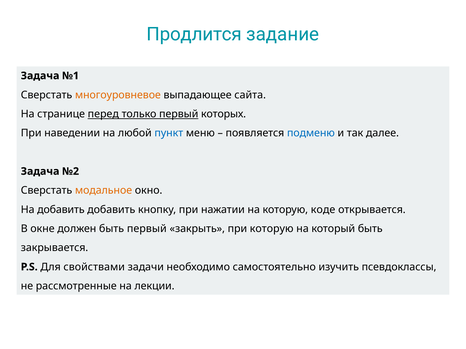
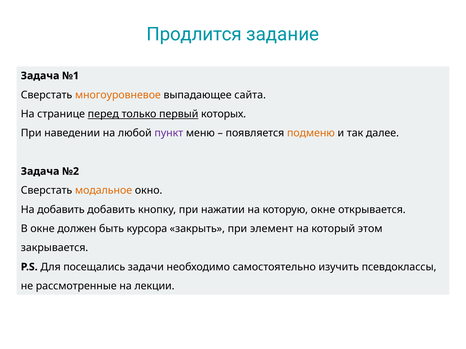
пункт colour: blue -> purple (169, 133)
подменю colour: blue -> orange (311, 133)
которую коде: коде -> окне (323, 210)
быть первый: первый -> курсора (147, 229)
при которую: которую -> элемент (272, 229)
который быть: быть -> этом (370, 229)
свойствами: свойствами -> посещались (94, 267)
